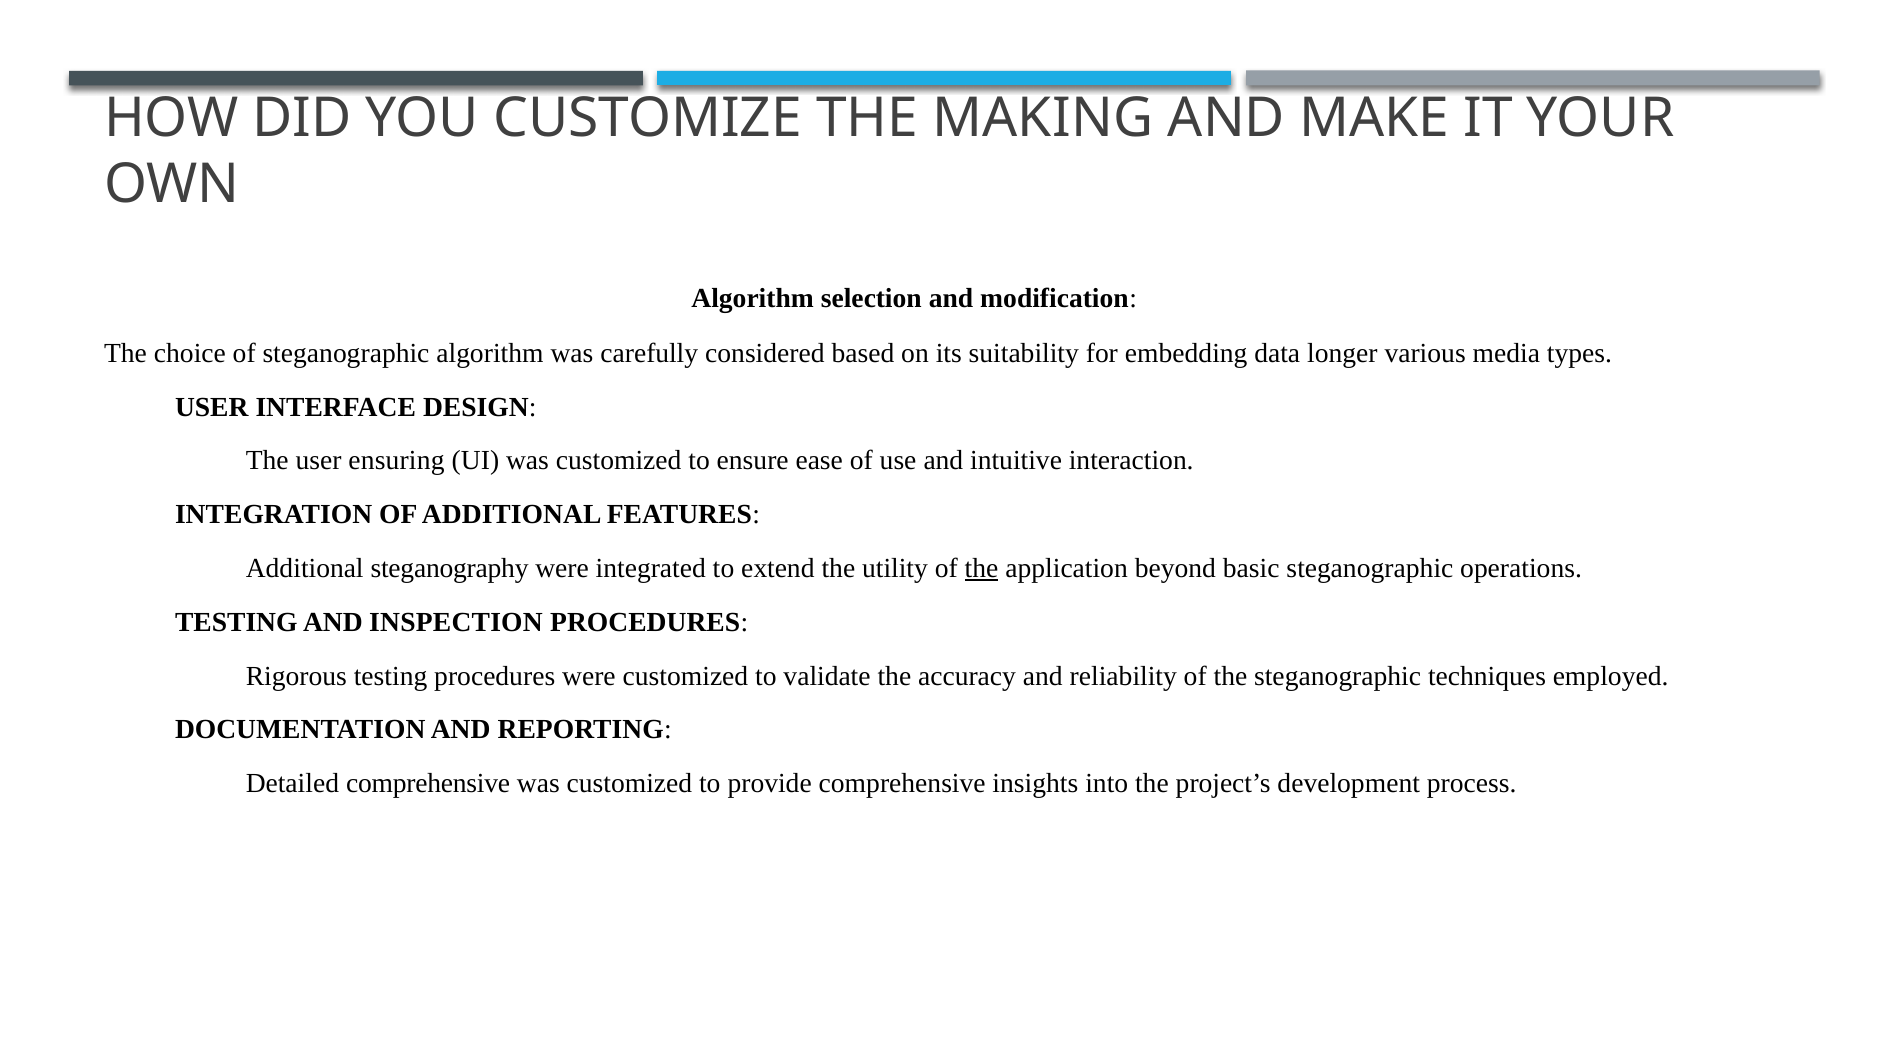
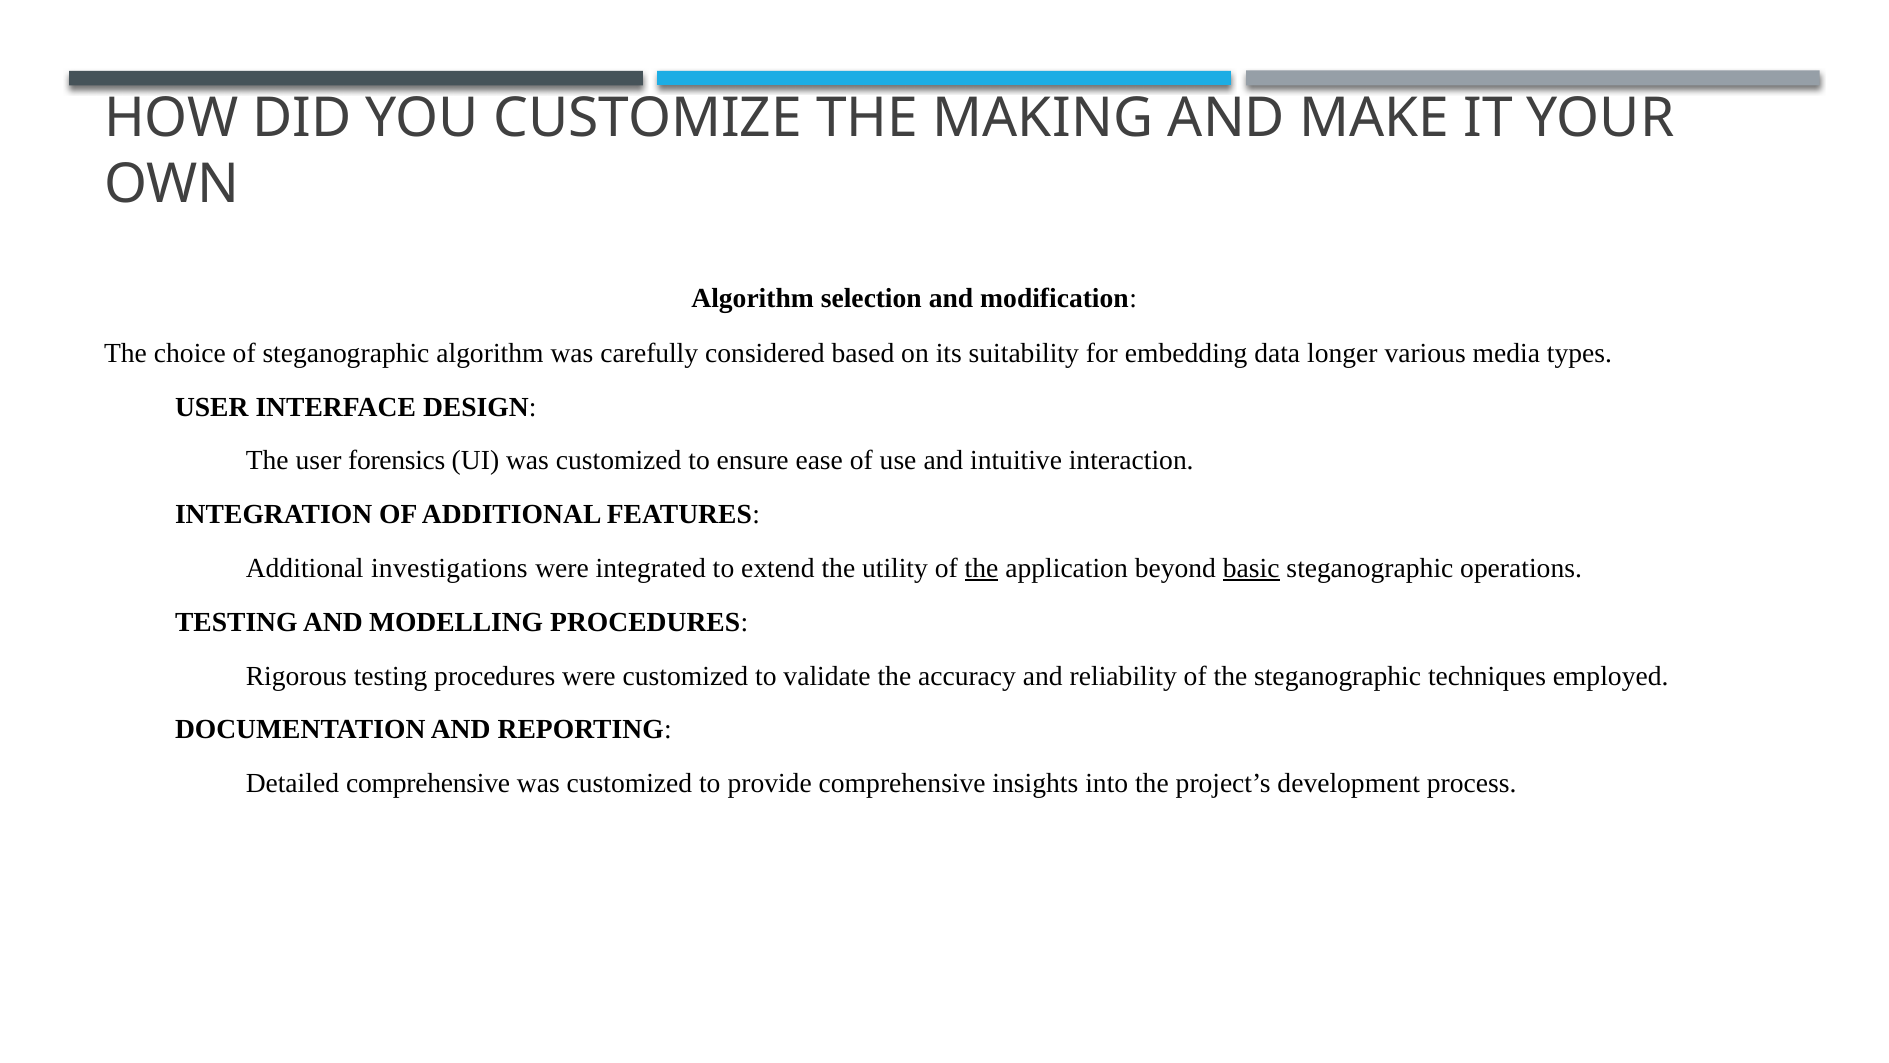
ensuring: ensuring -> forensics (397, 461)
steganography: steganography -> investigations (449, 568)
basic underline: none -> present (1251, 568)
INSPECTION: INSPECTION -> MODELLING (456, 622)
